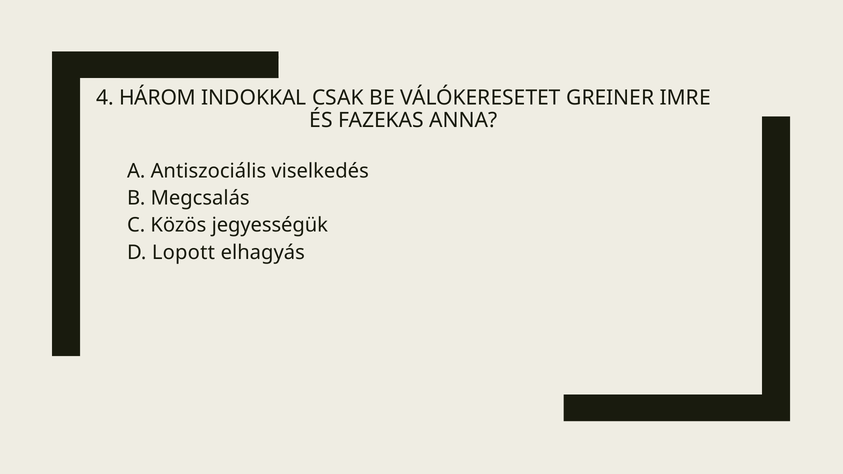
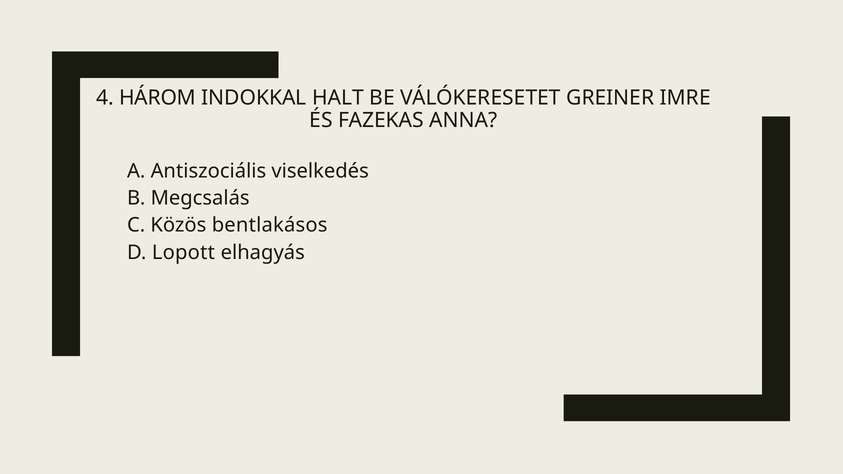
CSAK: CSAK -> HALT (338, 98)
jegyességük: jegyességük -> bentlakásos (270, 225)
